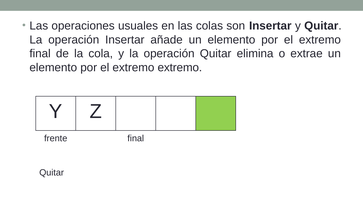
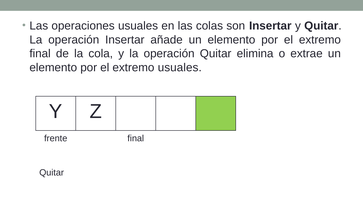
extremo extremo: extremo -> usuales (180, 68)
